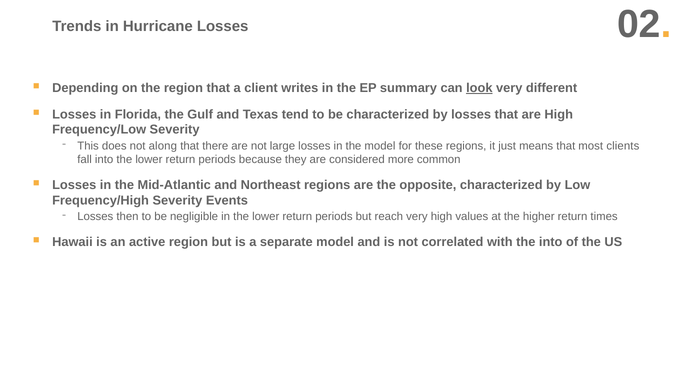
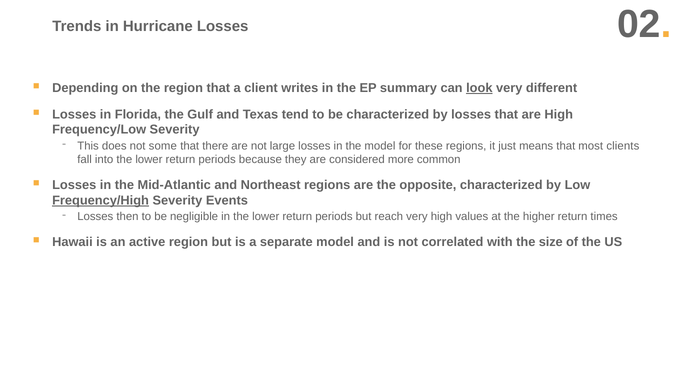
along: along -> some (163, 146)
Frequency/High underline: none -> present (101, 200)
the into: into -> size (551, 242)
